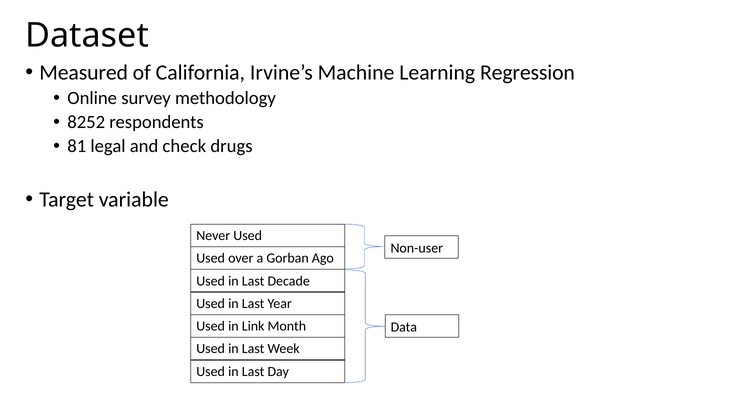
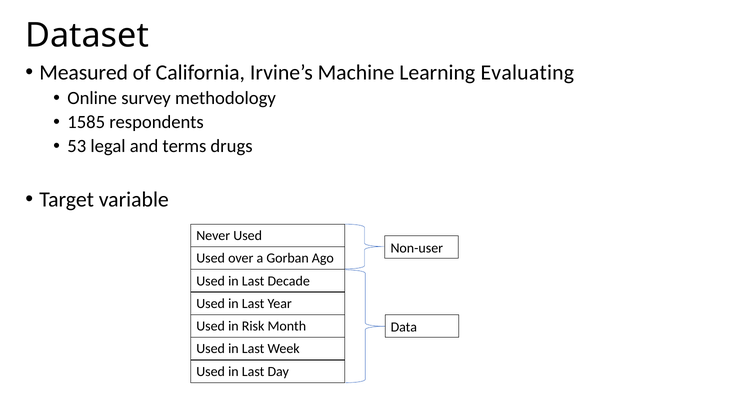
Regression: Regression -> Evaluating (527, 73)
8252: 8252 -> 1585 (86, 122)
81: 81 -> 53 (77, 146)
check: check -> terms (184, 146)
Link: Link -> Risk (253, 327)
